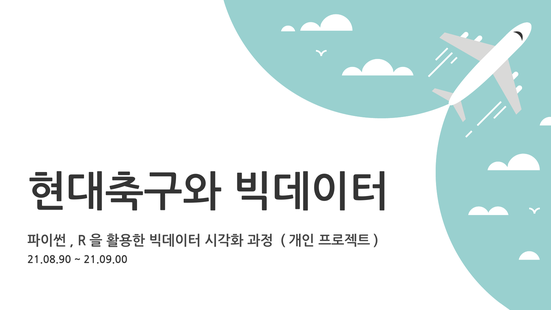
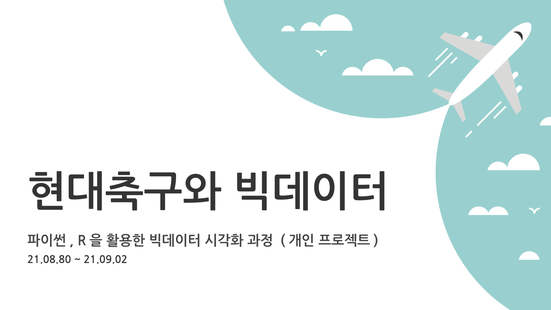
21.08.90: 21.08.90 -> 21.08.80 (49, 260)
21.09.00: 21.09.00 -> 21.09.02 (106, 260)
